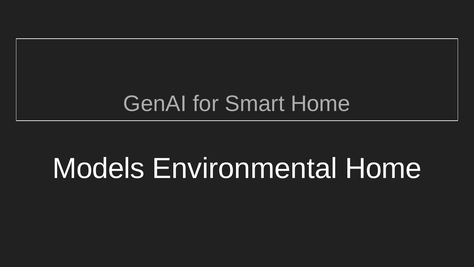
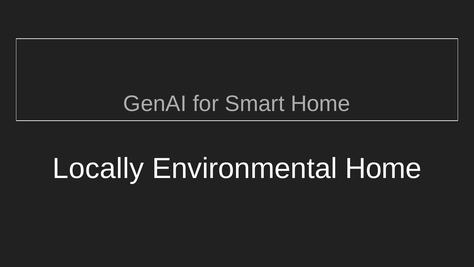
Models: Models -> Locally (98, 168)
